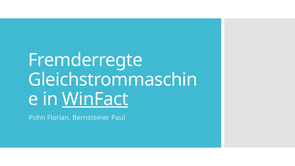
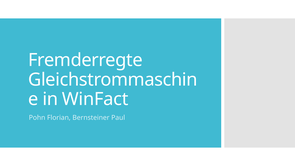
WinFact underline: present -> none (95, 99)
